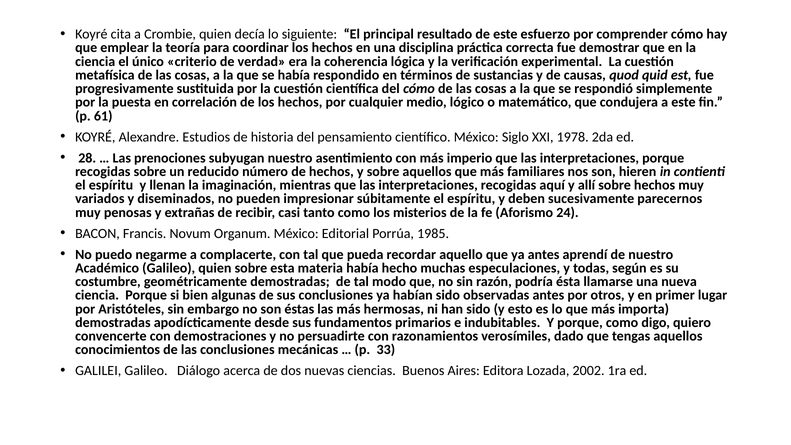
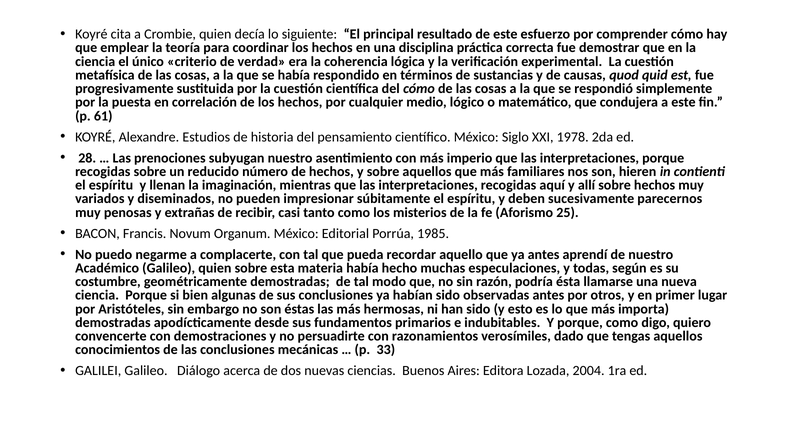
24: 24 -> 25 (567, 212)
2002: 2002 -> 2004 (589, 371)
